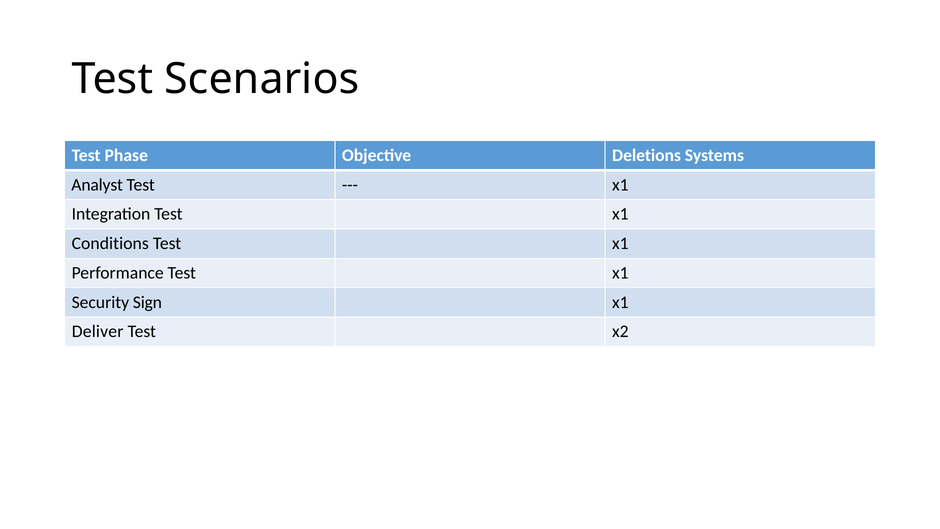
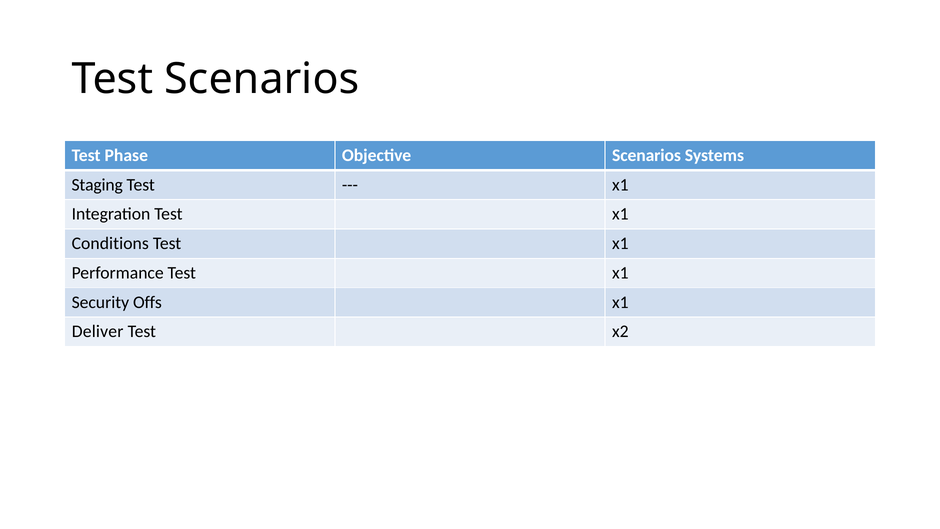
Objective Deletions: Deletions -> Scenarios (647, 155)
Analyst: Analyst -> Staging (97, 185)
Sign: Sign -> Offs (147, 302)
